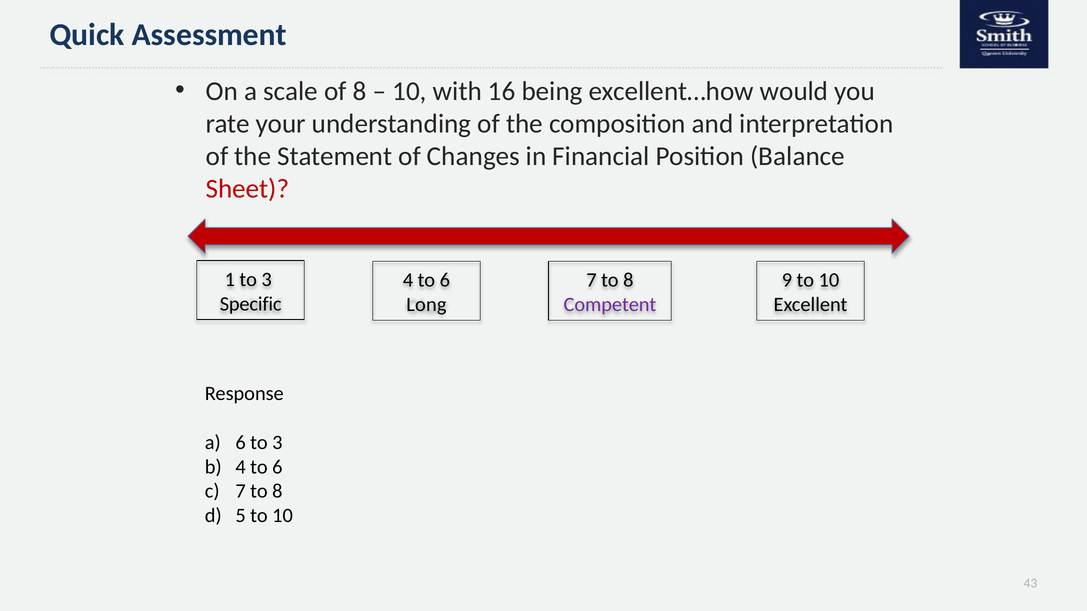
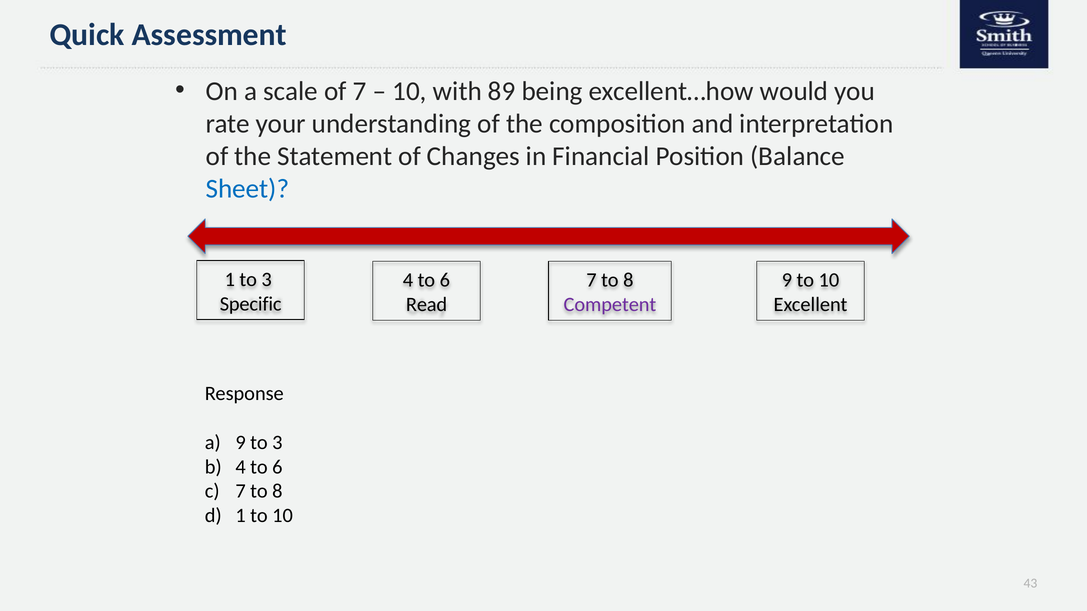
of 8: 8 -> 7 (360, 91)
16: 16 -> 89 (502, 91)
Sheet colour: red -> blue (247, 189)
Long: Long -> Read (427, 305)
a 6: 6 -> 9 (241, 443)
5: 5 -> 1 (241, 516)
